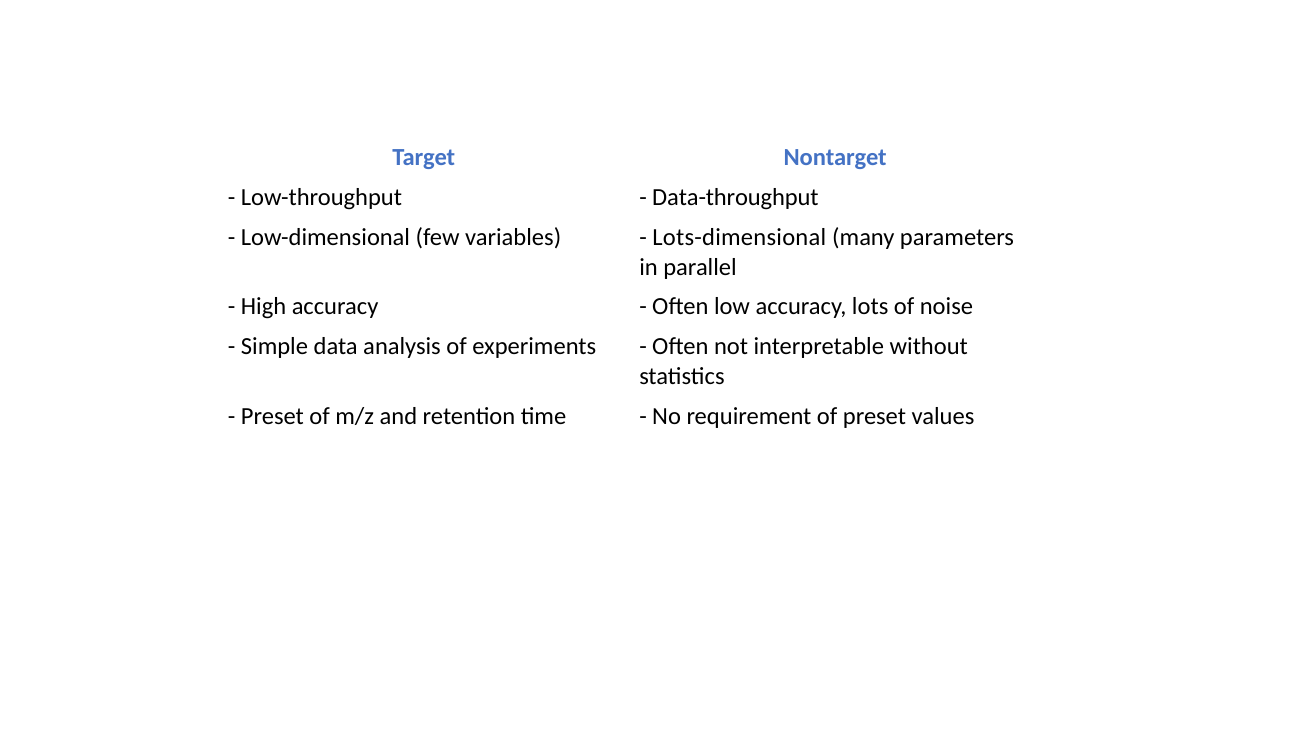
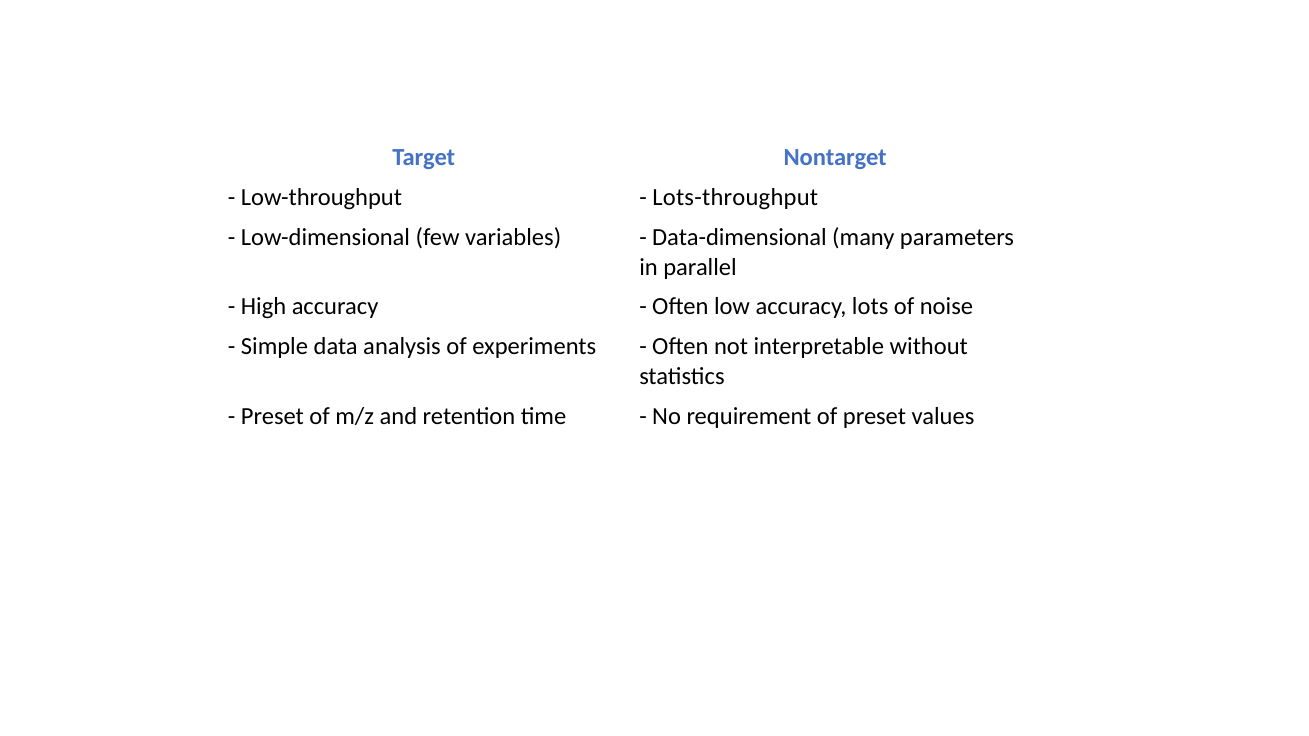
Data-throughput: Data-throughput -> Lots-throughput (735, 197)
Lots-dimensional: Lots-dimensional -> Data-dimensional (739, 237)
